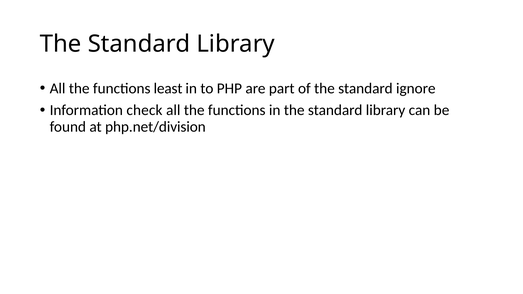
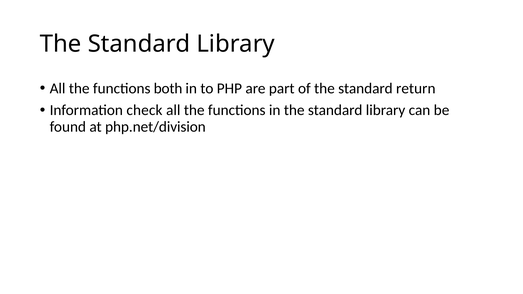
least: least -> both (168, 88)
ignore: ignore -> return (416, 88)
